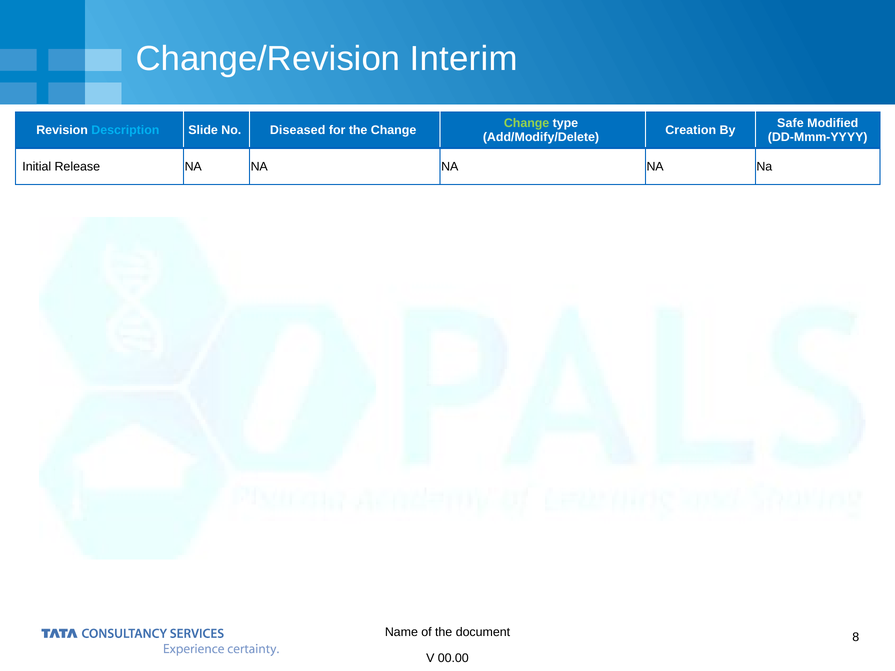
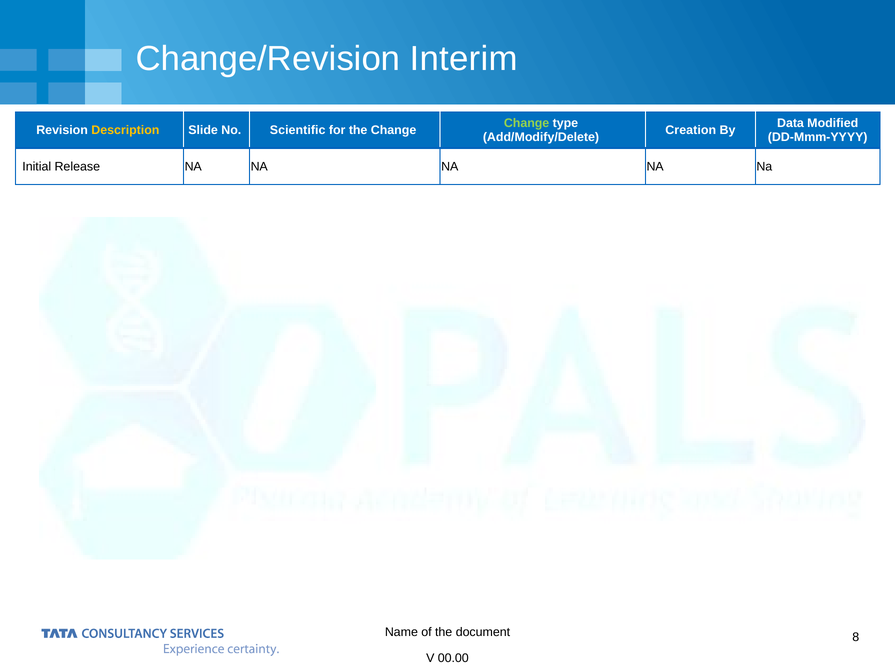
Safe: Safe -> Data (791, 123)
Description colour: light blue -> yellow (125, 130)
Diseased: Diseased -> Scientific (298, 130)
